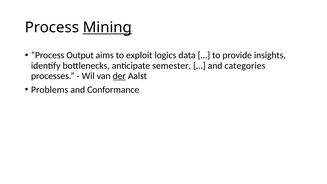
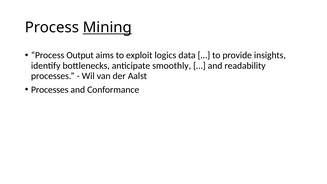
semester: semester -> smoothly (172, 66)
categories: categories -> readability (245, 66)
der underline: present -> none (119, 76)
Problems: Problems -> Processes (50, 90)
